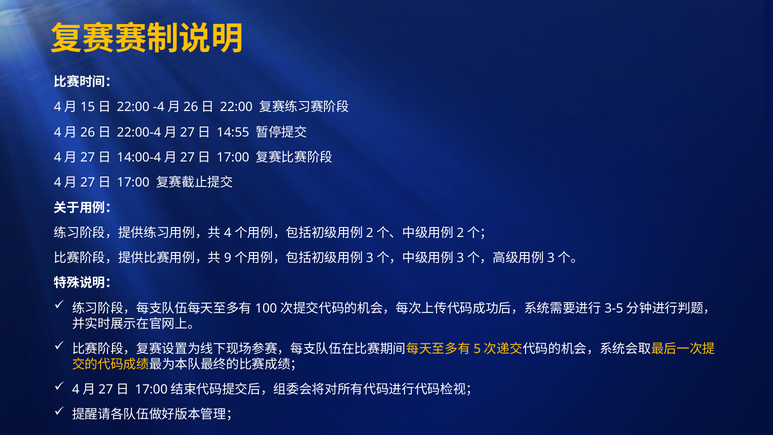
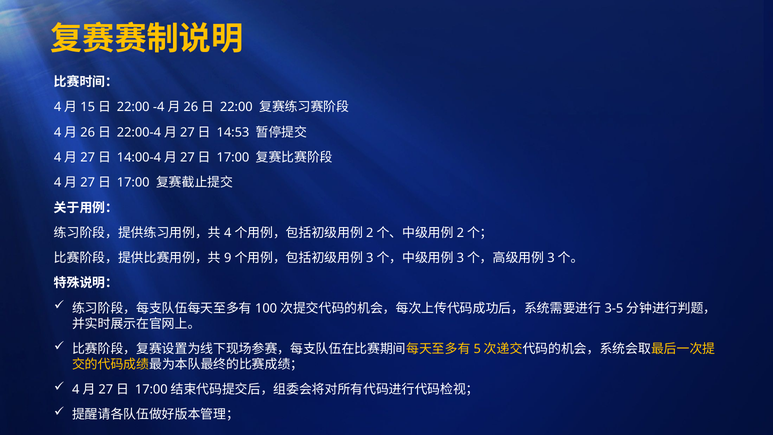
14:55: 14:55 -> 14:53 (233, 132)
